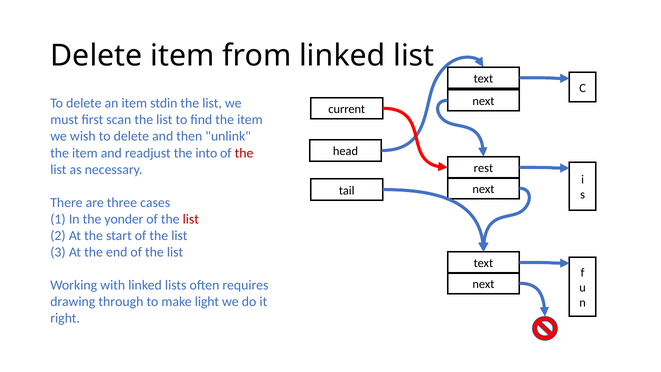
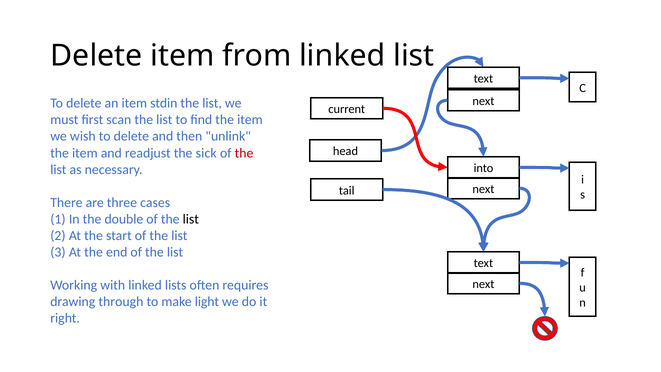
into: into -> sick (206, 153)
rest: rest -> into (484, 168)
yonder: yonder -> double (124, 219)
list colour: red -> black (191, 219)
